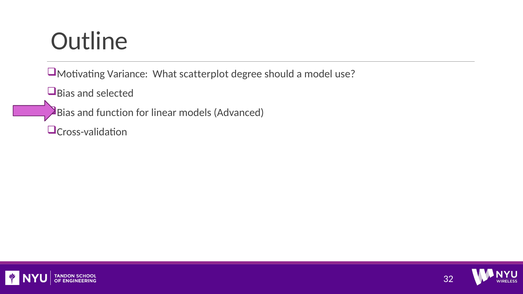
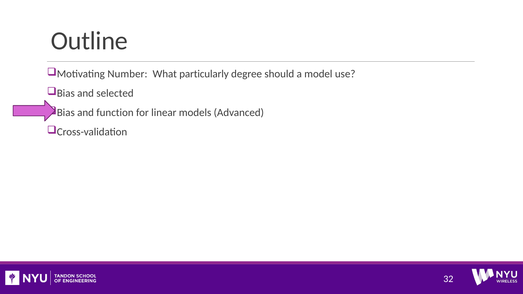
Variance: Variance -> Number (127, 74)
scatterplot: scatterplot -> particularly (204, 74)
